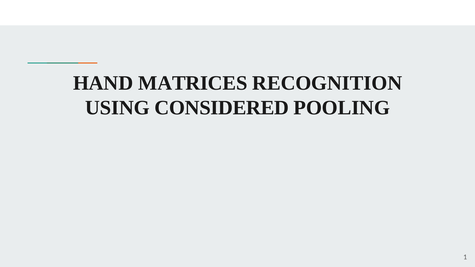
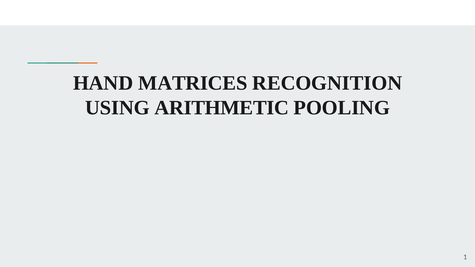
CONSIDERED: CONSIDERED -> ARITHMETIC (222, 108)
